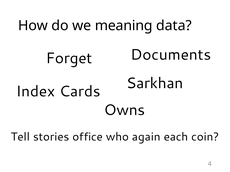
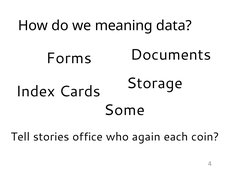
Forget: Forget -> Forms (69, 58)
Sarkhan: Sarkhan -> Storage (155, 83)
Owns: Owns -> Some (124, 110)
